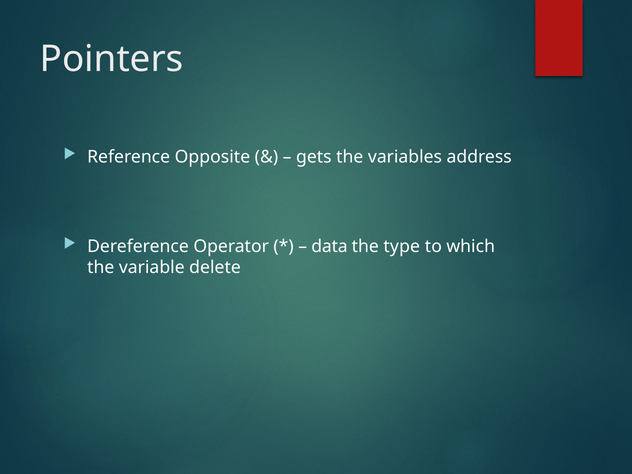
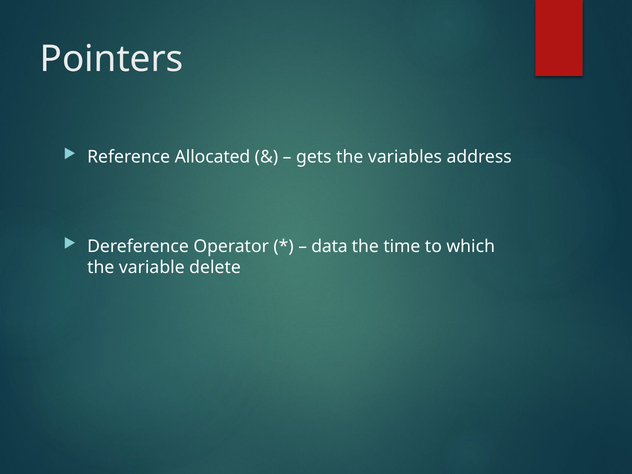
Opposite: Opposite -> Allocated (212, 157)
type: type -> time (402, 246)
